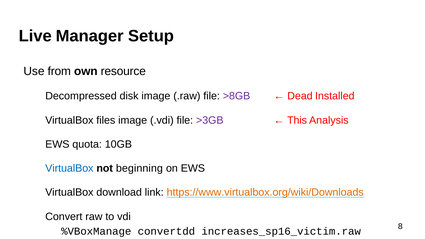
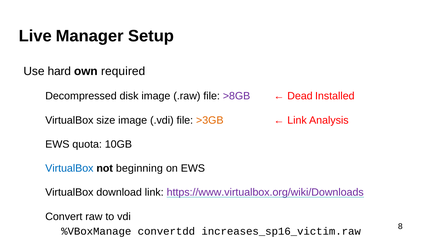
from: from -> hard (59, 71)
resource: resource -> required (123, 71)
files: files -> size (106, 120)
>3GB colour: purple -> orange (210, 120)
This: This -> Link (297, 120)
https://www.virtualbox.org/wiki/Downloads colour: orange -> purple (265, 192)
